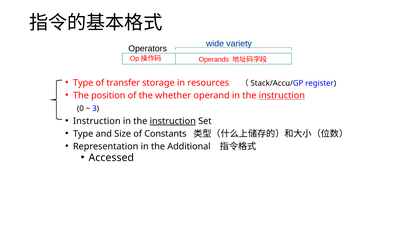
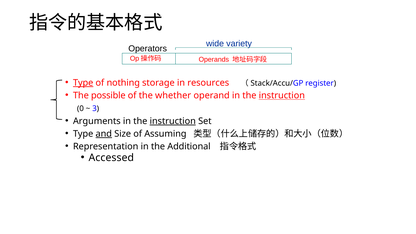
Type underline: none -> present (83, 83)
transfer: transfer -> nothing (123, 83)
position: position -> possible (108, 96)
Instruction: Instruction -> Arguments (97, 121)
and underline: none -> present (104, 134)
Constants: Constants -> Assuming (165, 134)
